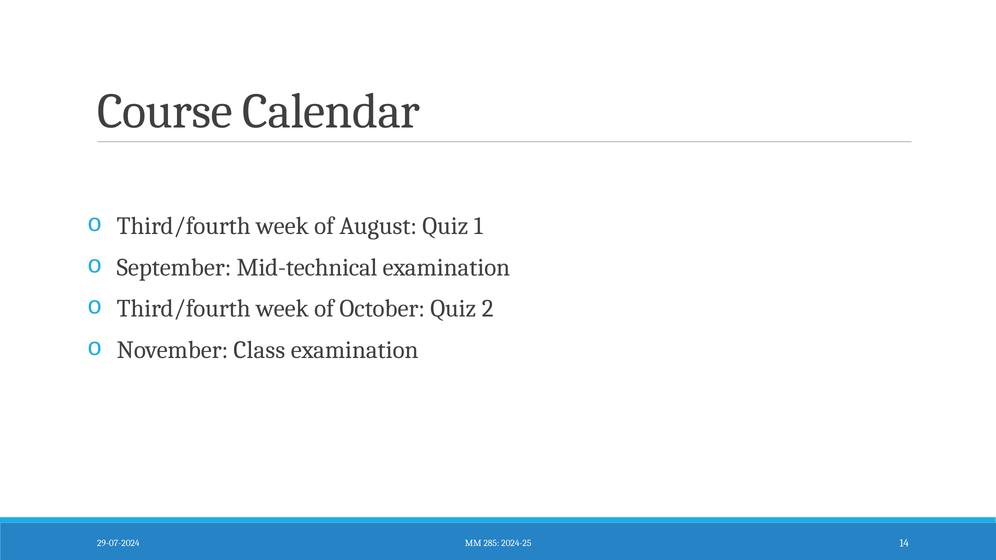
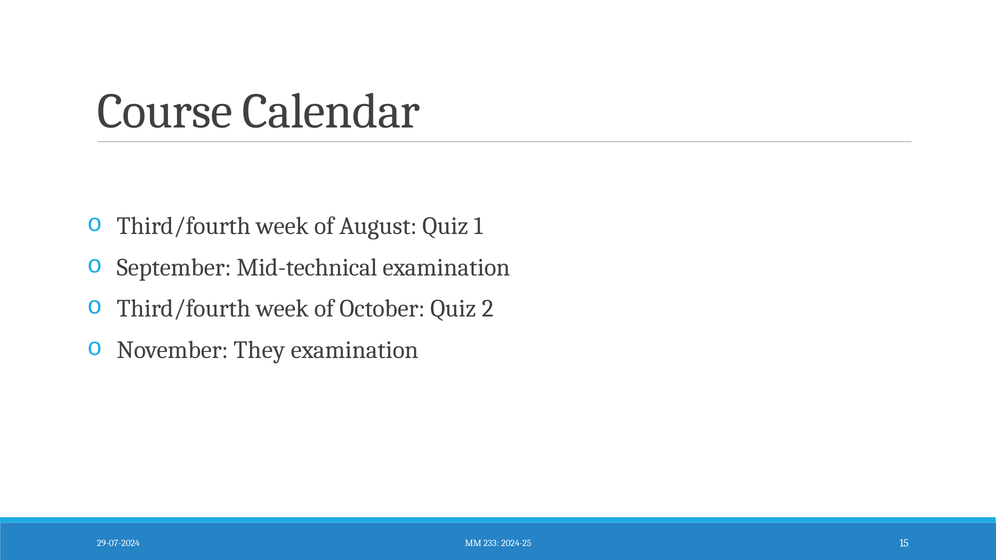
Class: Class -> They (259, 350)
285: 285 -> 233 (491, 543)
14: 14 -> 15 (904, 543)
